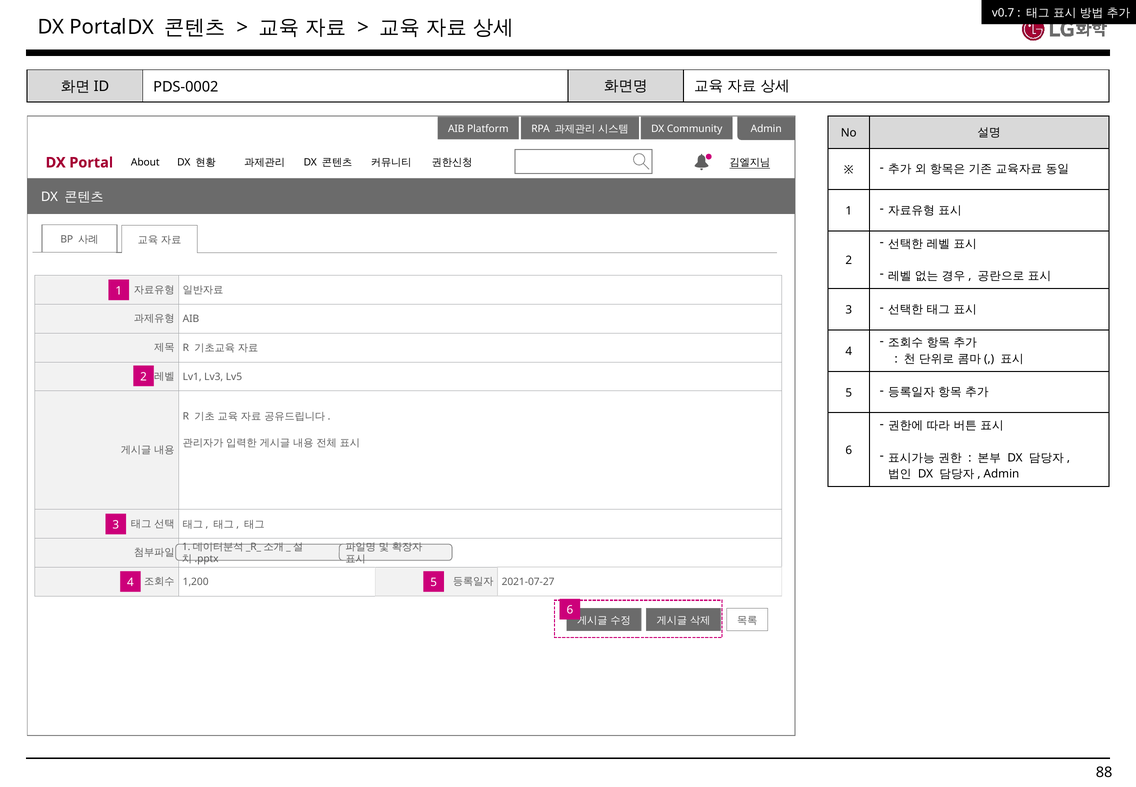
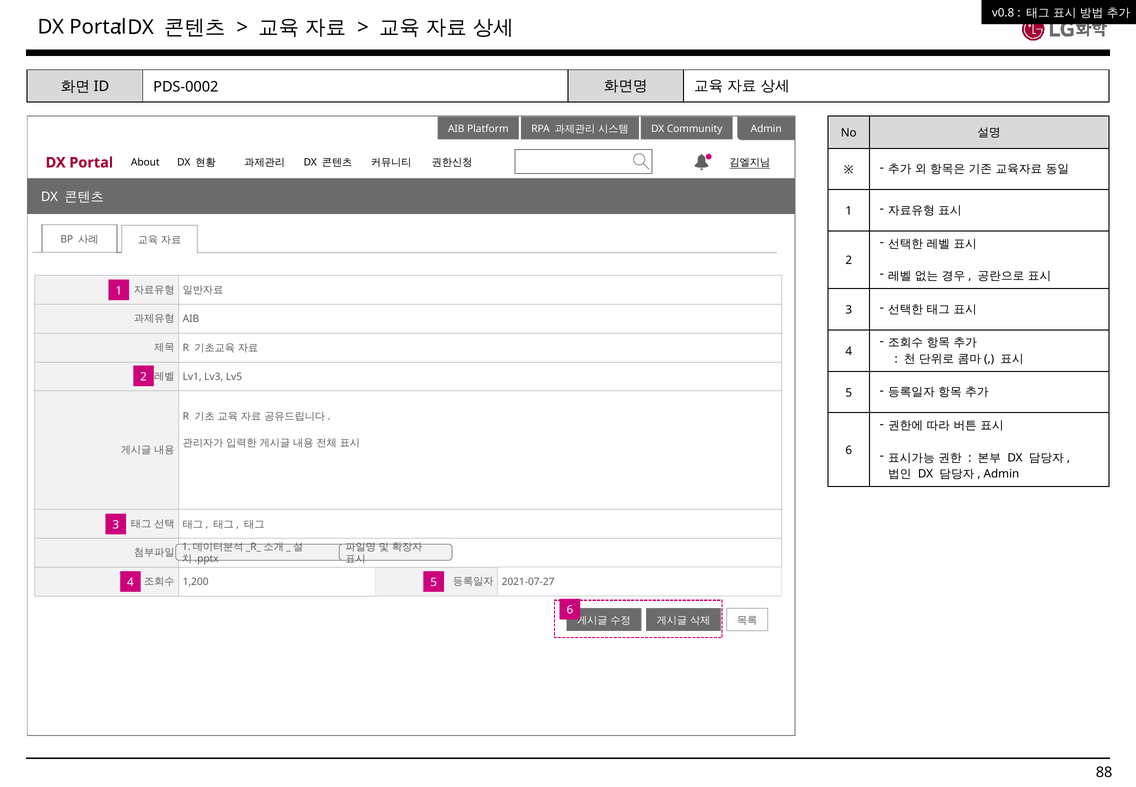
v0.7: v0.7 -> v0.8 (1003, 13)
